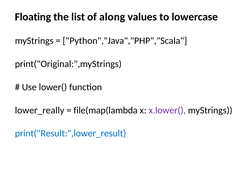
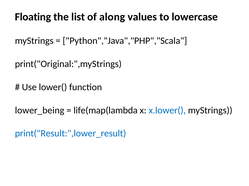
lower_really: lower_really -> lower_being (40, 111)
file(map(lambda: file(map(lambda -> life(map(lambda (106, 111)
x.lower( colour: purple -> blue (167, 111)
